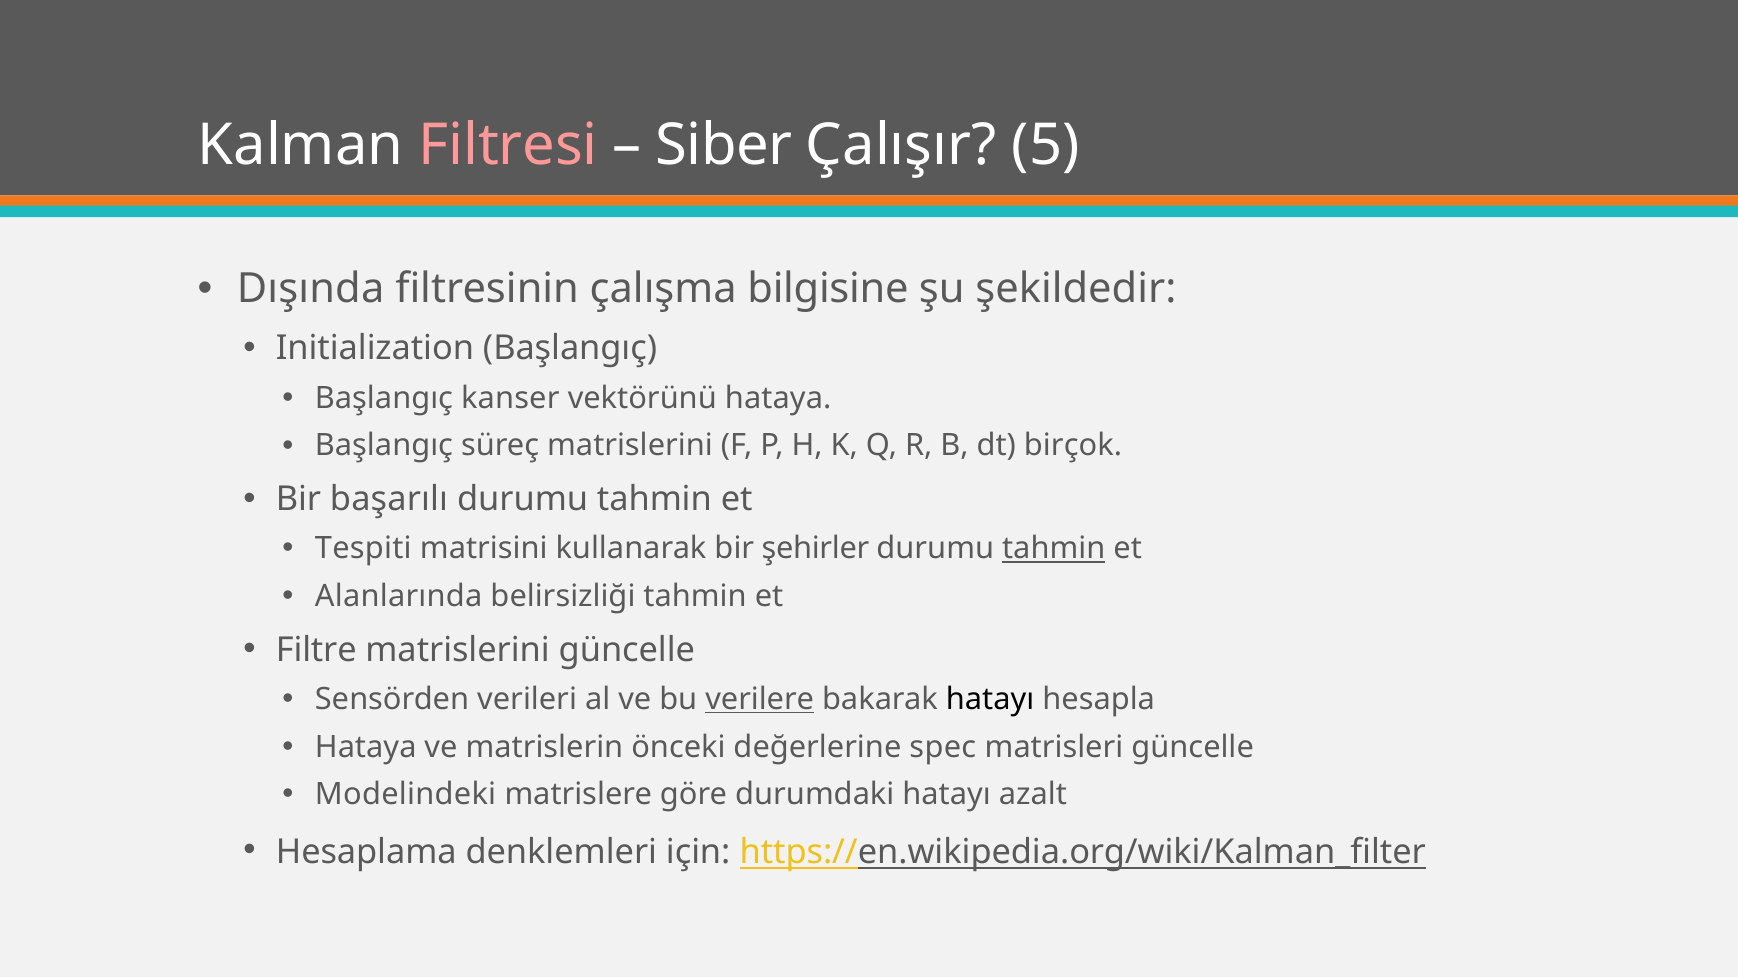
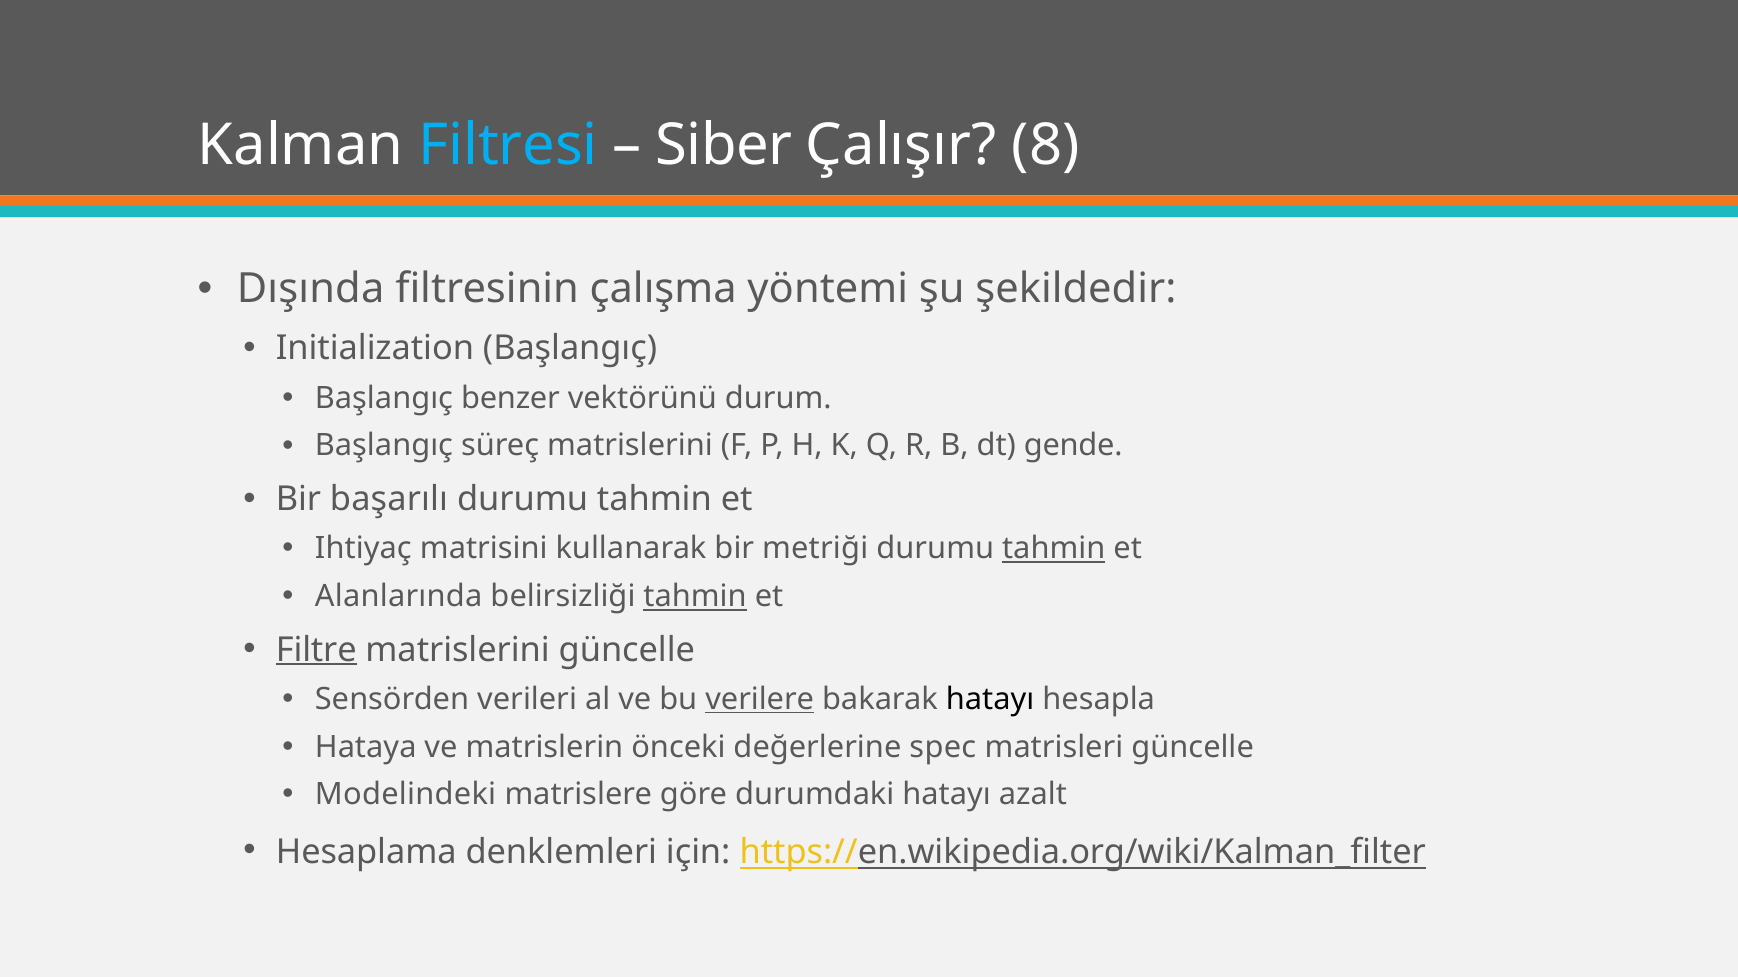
Filtresi colour: pink -> light blue (508, 146)
5: 5 -> 8 (1046, 146)
bilgisine: bilgisine -> yöntemi (828, 289)
kanser: kanser -> benzer (510, 398)
vektörünü hataya: hataya -> durum (778, 398)
birçok: birçok -> gende (1073, 446)
Tespiti: Tespiti -> Ihtiyaç (363, 549)
şehirler: şehirler -> metriği (815, 549)
tahmin underline: none -> present (695, 597)
Filtre underline: none -> present (316, 650)
